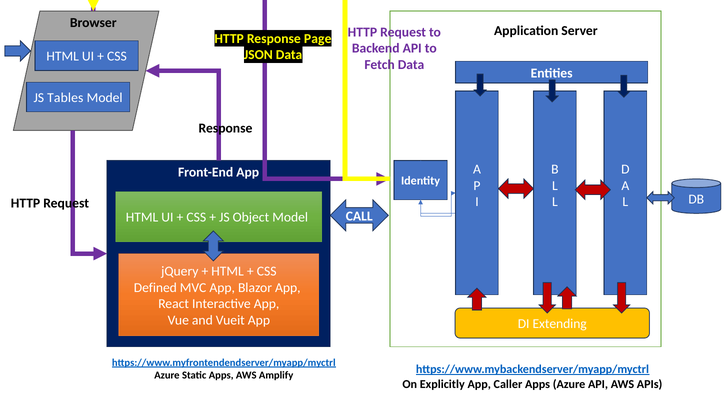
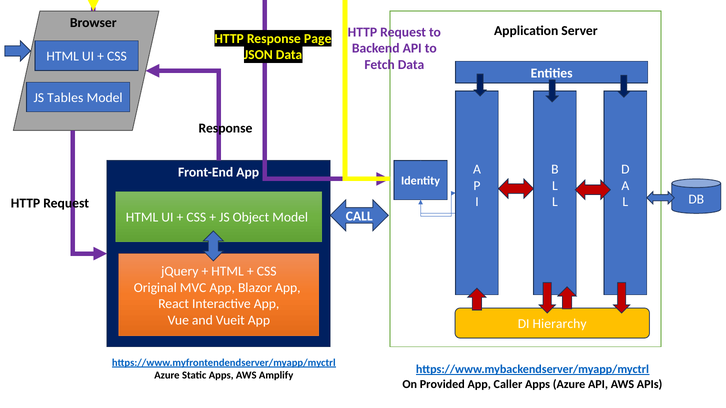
Defined: Defined -> Original (155, 288)
Extending: Extending -> Hierarchy (560, 324)
Explicitly: Explicitly -> Provided (442, 384)
